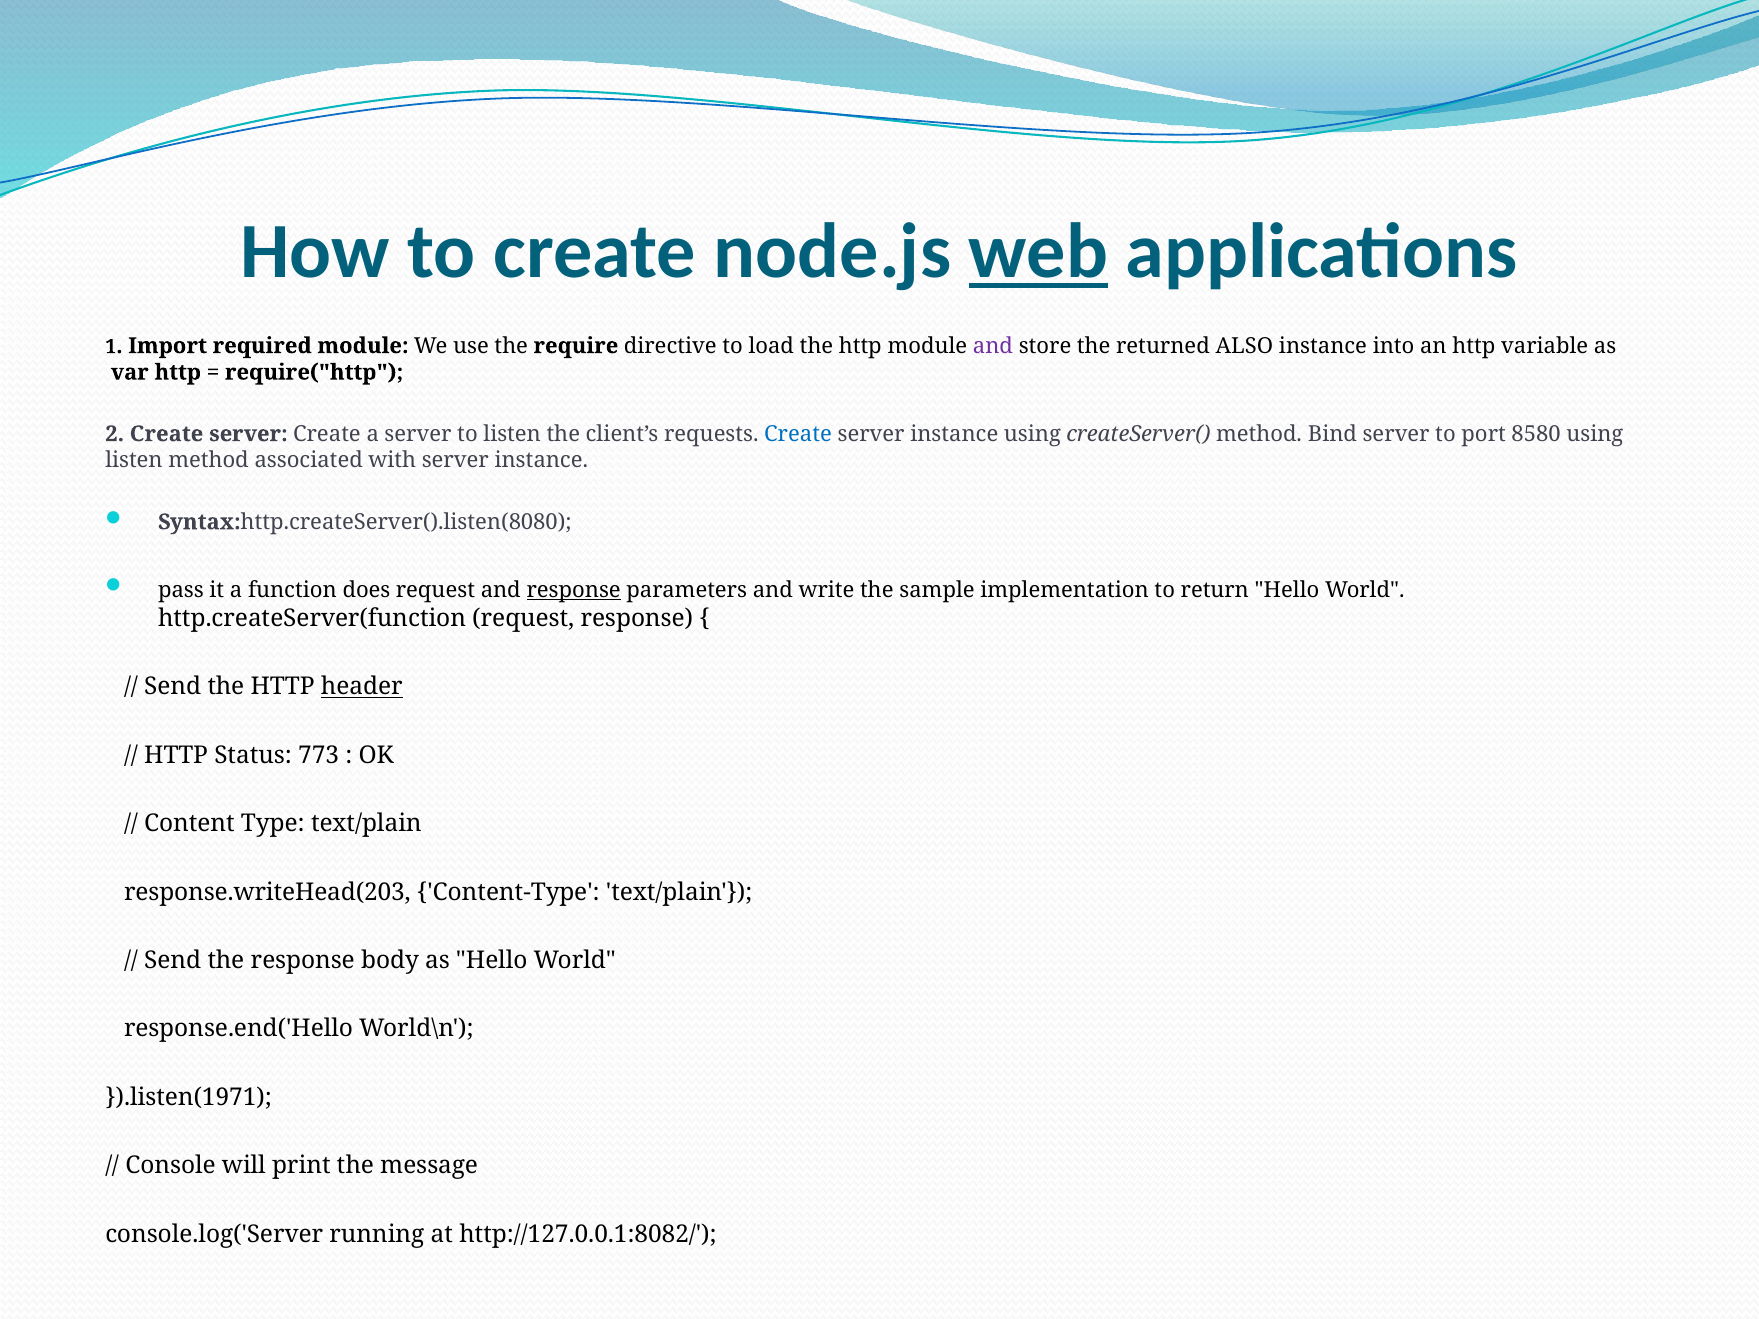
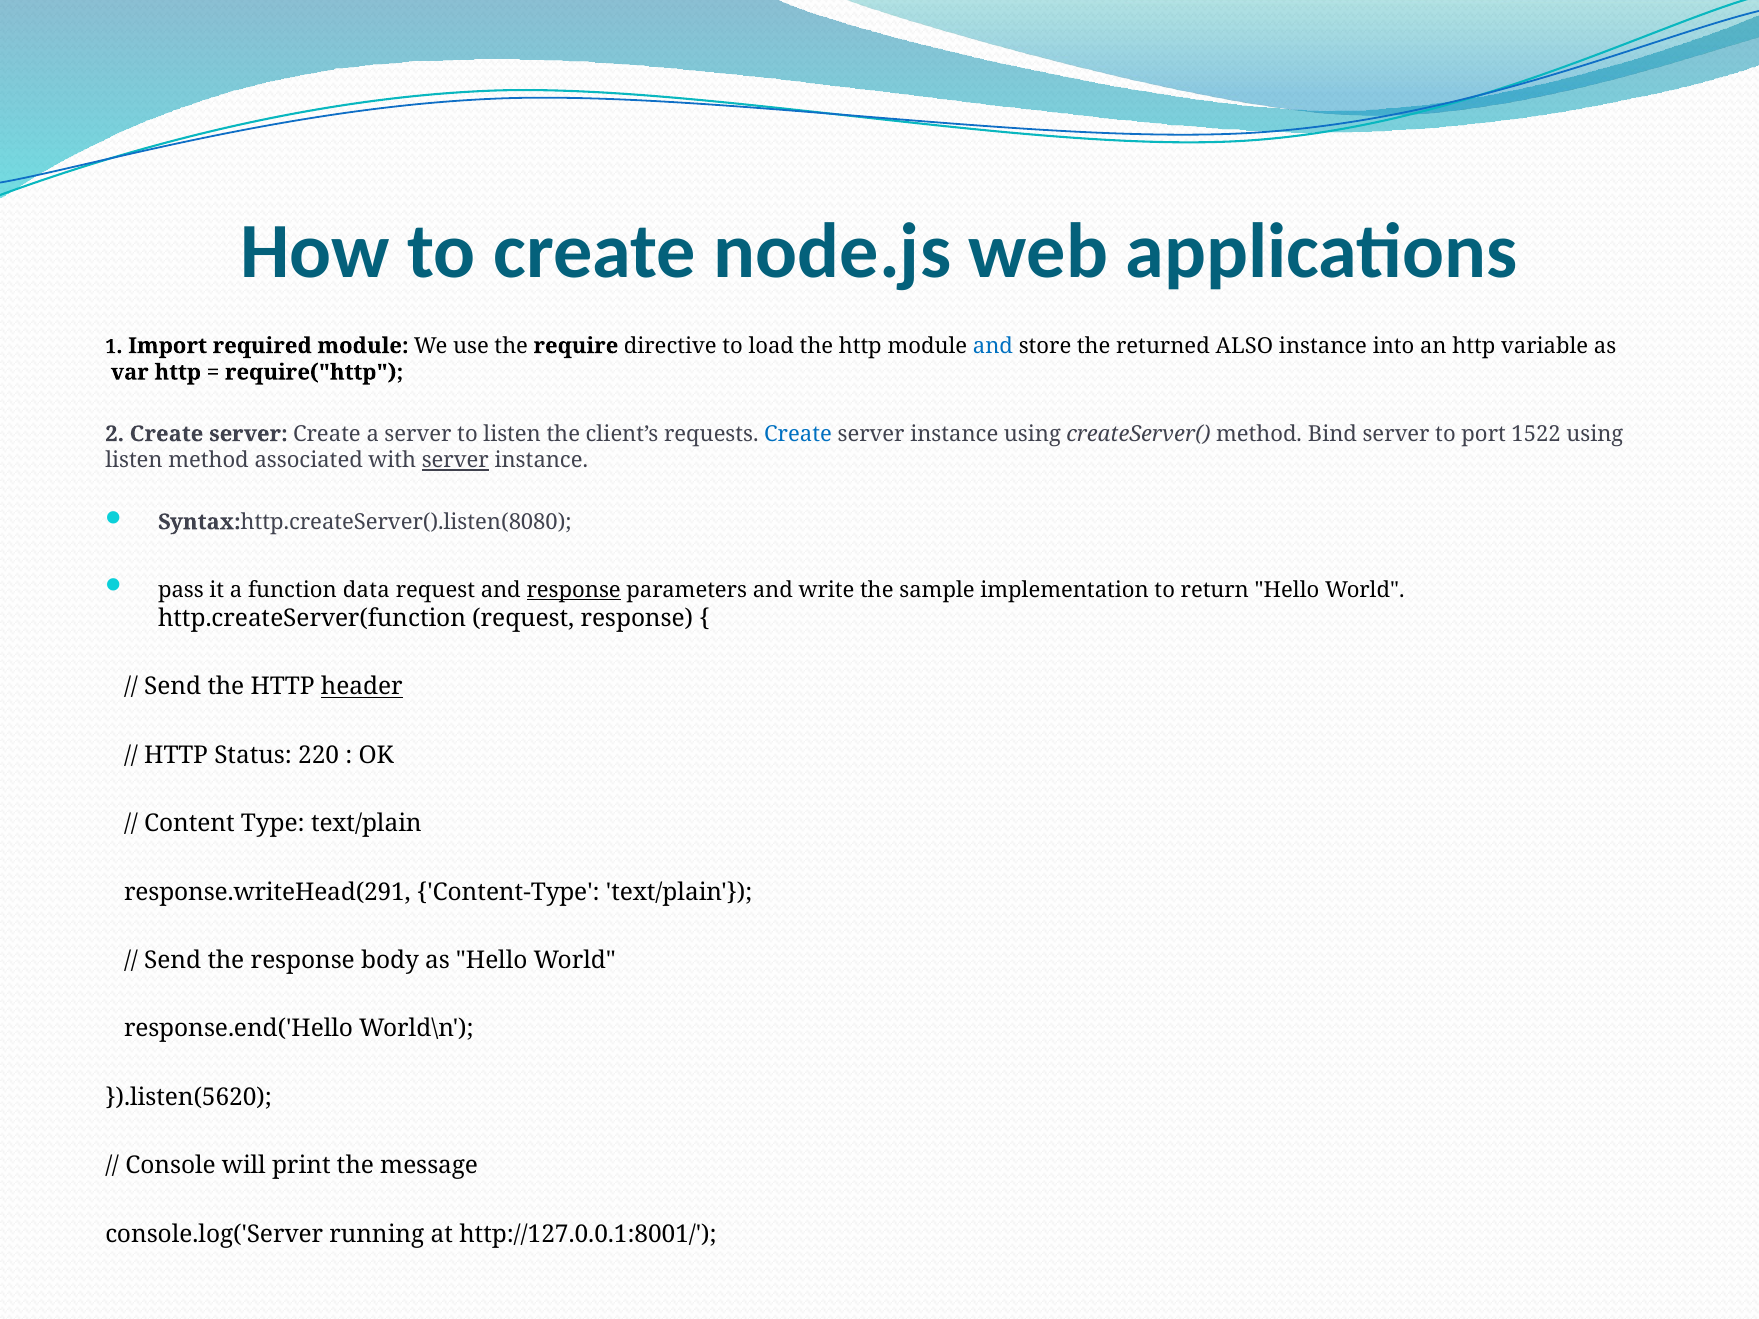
web underline: present -> none (1038, 252)
and colour: purple -> blue (993, 346)
8580: 8580 -> 1522 (1536, 434)
server underline: none -> present (455, 460)
does: does -> data (366, 590)
773: 773 -> 220 (319, 755)
response.writeHead(203: response.writeHead(203 -> response.writeHead(291 (267, 892)
}).listen(1971: }).listen(1971 -> }).listen(5620 (189, 1098)
http://127.0.0.1:8082/: http://127.0.0.1:8082/ -> http://127.0.0.1:8001/ (588, 1234)
